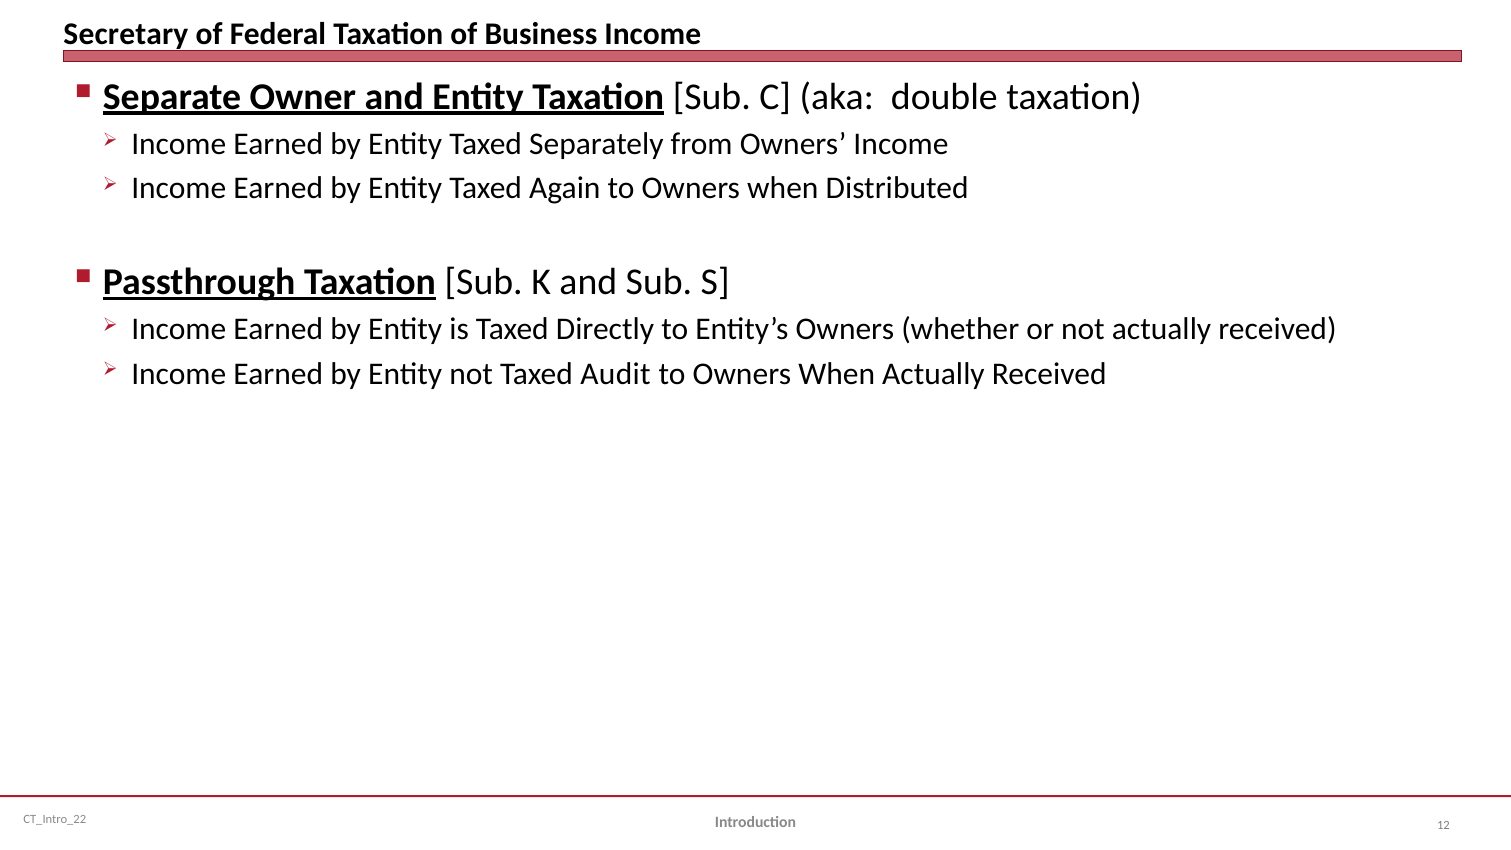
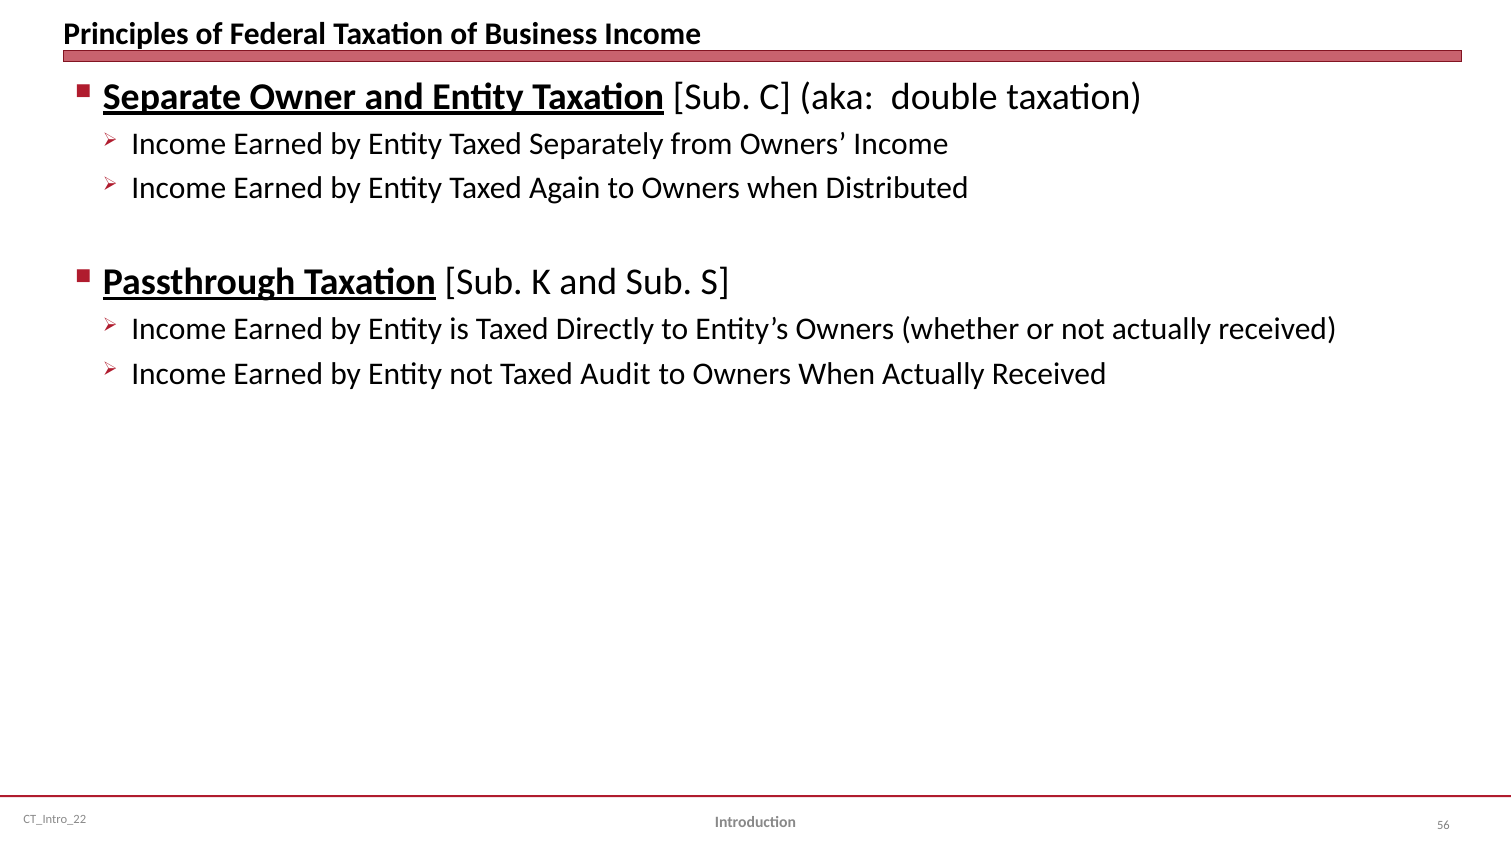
Secretary: Secretary -> Principles (126, 34)
12: 12 -> 56 (1443, 825)
